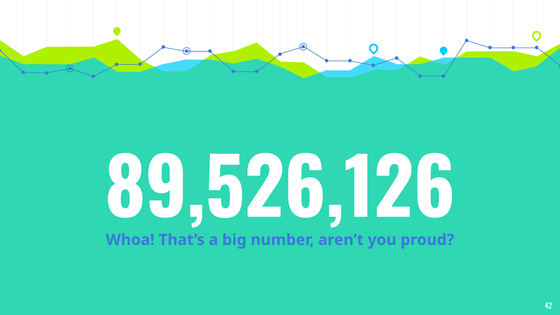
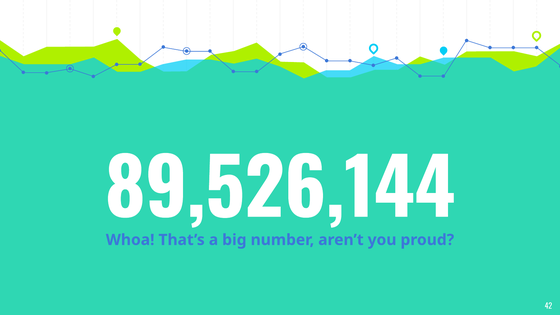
89,526,126: 89,526,126 -> 89,526,144 (280, 191)
